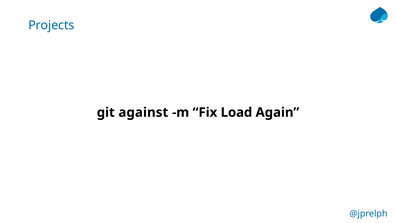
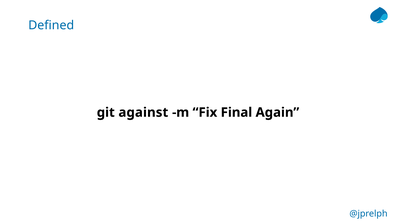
Projects: Projects -> Defined (51, 25)
Load: Load -> Final (236, 112)
